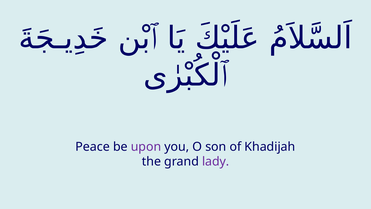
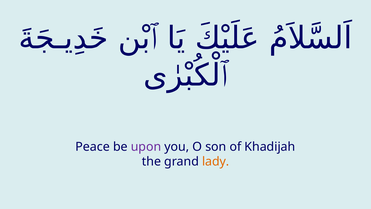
lady colour: purple -> orange (216, 161)
